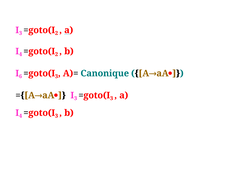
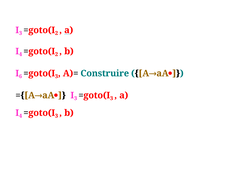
Canonique: Canonique -> Construire (105, 73)
